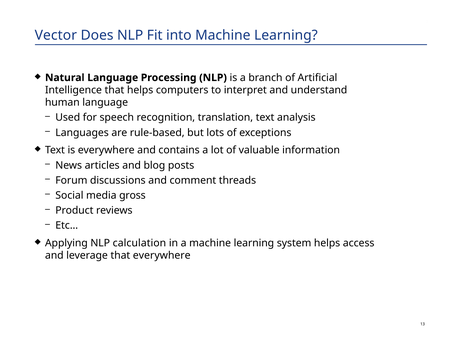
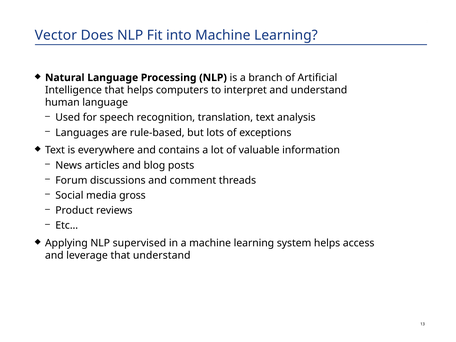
calculation: calculation -> supervised (139, 243)
that everywhere: everywhere -> understand (162, 255)
